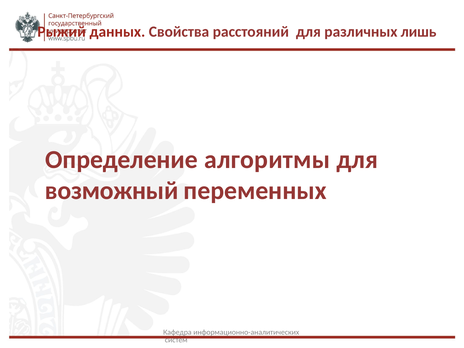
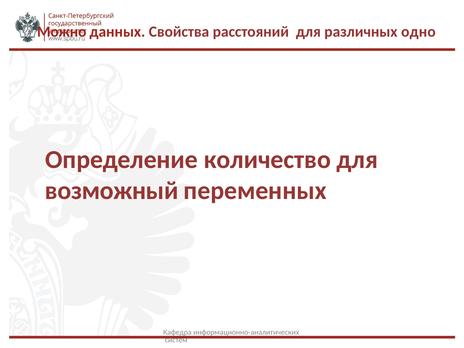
Рыжий: Рыжий -> Можно (62, 32)
лишь: лишь -> одно (418, 32)
алгоритмы: алгоритмы -> количество (267, 160)
